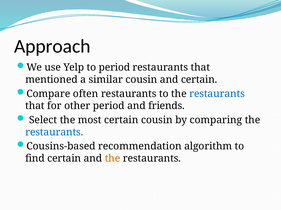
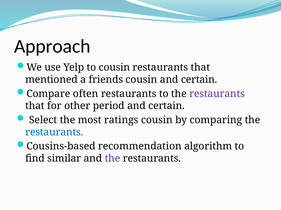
to period: period -> cousin (114, 68)
similar: similar -> friends (106, 80)
restaurants colour: blue -> purple (217, 94)
friends: friends -> certain (167, 106)
most certain: certain -> ratings (121, 120)
find certain: certain -> similar (64, 159)
the colour: orange -> purple (113, 159)
